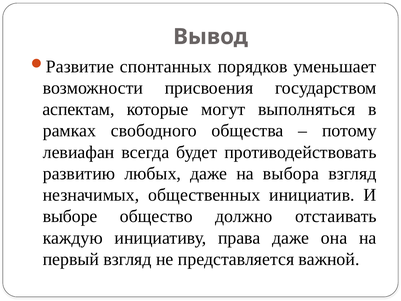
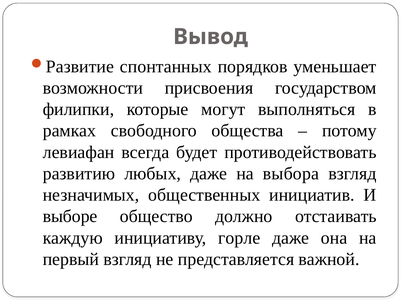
аспектам: аспектам -> филипки (78, 109)
права: права -> горле (239, 238)
